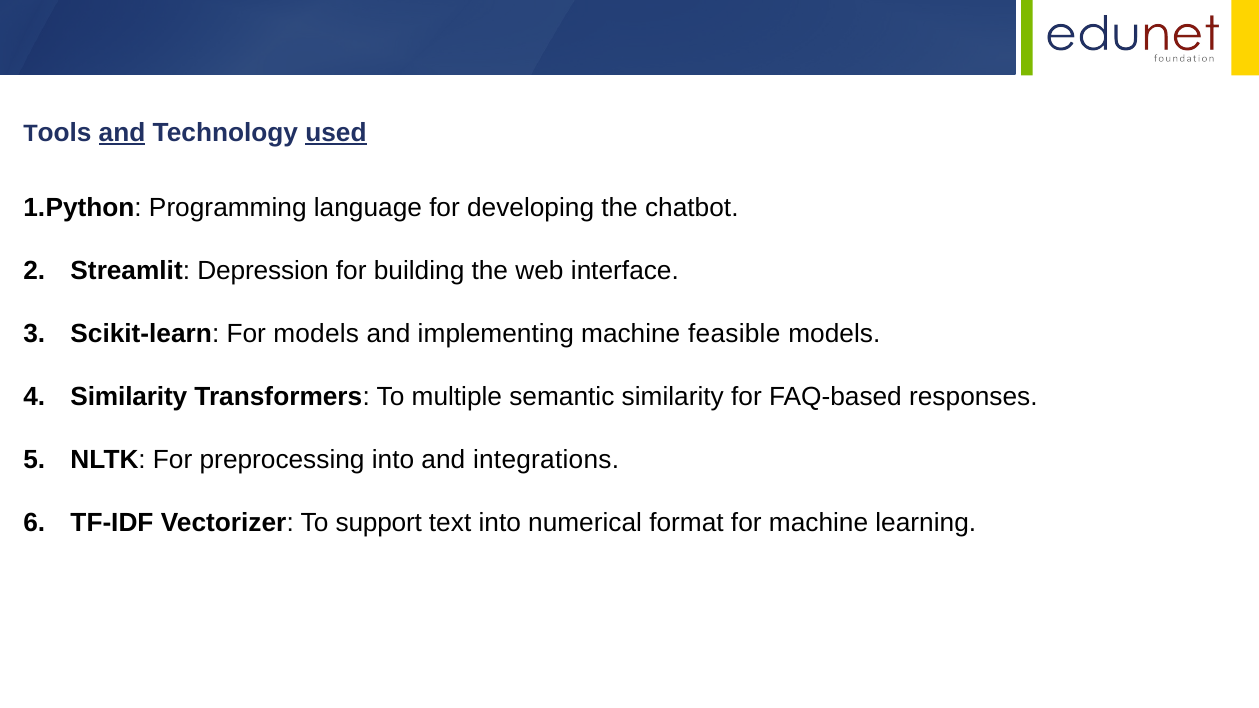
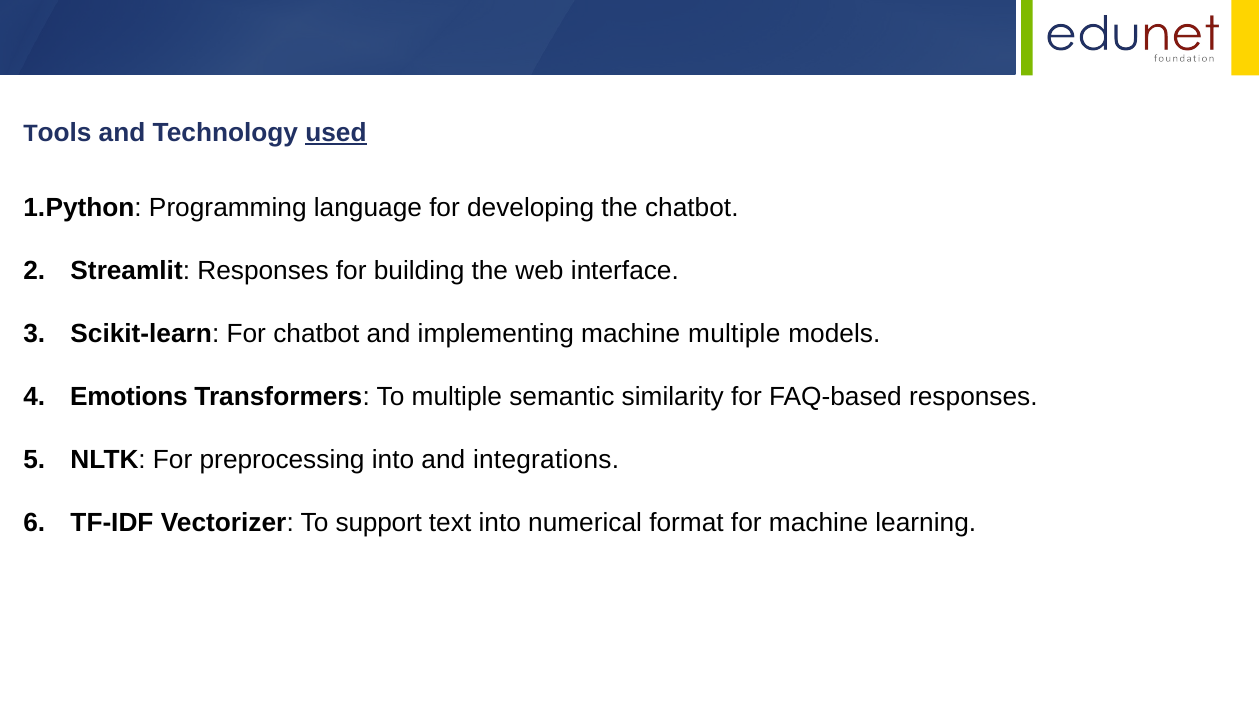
and underline: present -> none (122, 132)
Streamlit Depression: Depression -> Responses (263, 271)
For models: models -> chatbot (316, 334)
machine feasible: feasible -> multiple (734, 334)
Similarity: Similarity -> Emotions (129, 397)
